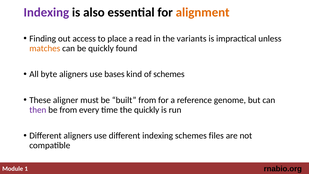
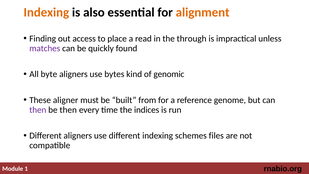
Indexing colour: purple -> orange (46, 12)
variants: variants -> through (192, 39)
matches colour: orange -> purple (45, 48)
bases: bases -> bytes (114, 74)
of schemes: schemes -> genomic (169, 74)
be from: from -> then (68, 110)
the quickly: quickly -> indices (147, 110)
